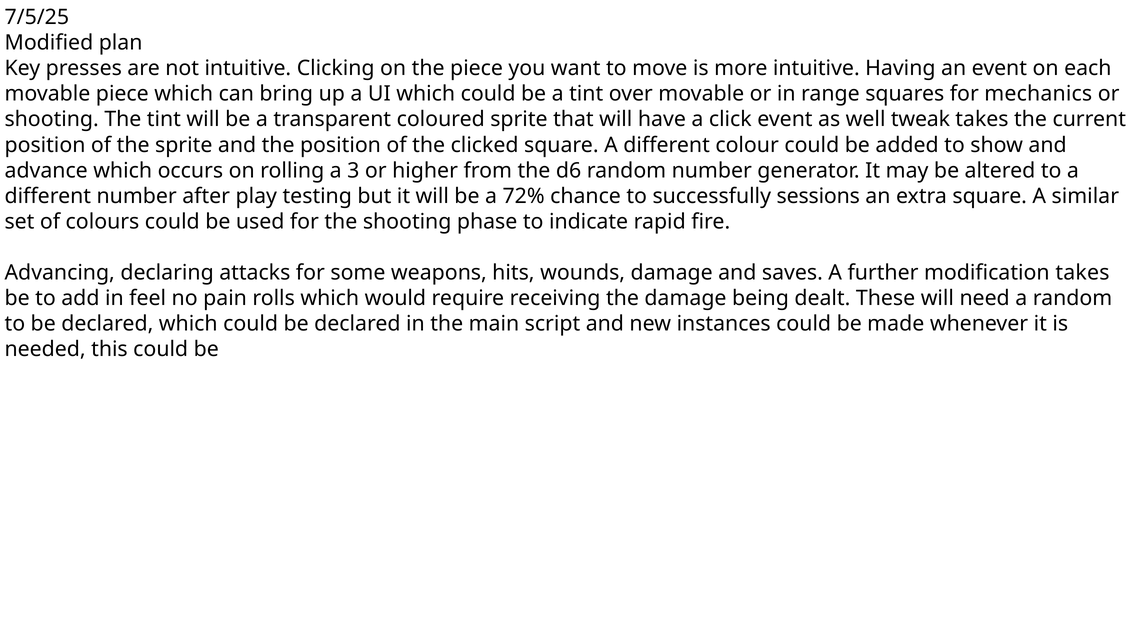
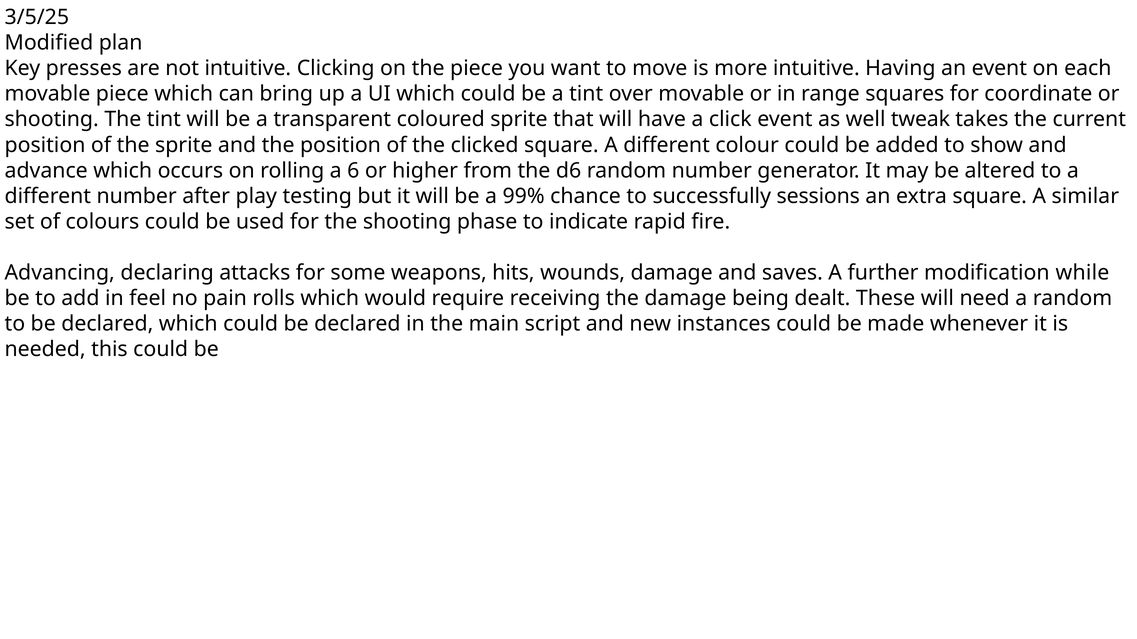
7/5/25: 7/5/25 -> 3/5/25 (37, 17)
mechanics: mechanics -> coordinate (1038, 94)
3: 3 -> 6 (353, 171)
72%: 72% -> 99% (524, 196)
modification takes: takes -> while (1082, 273)
